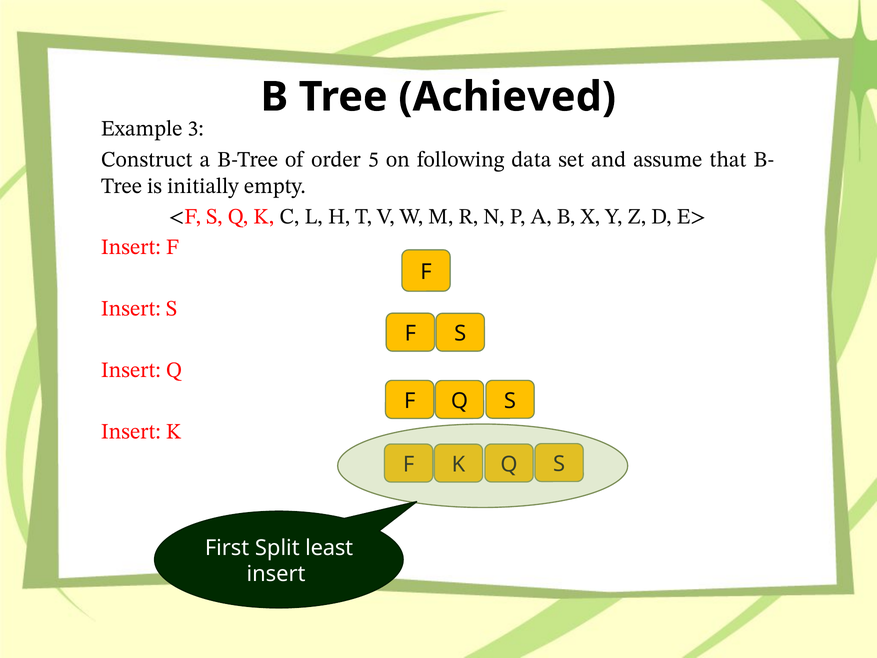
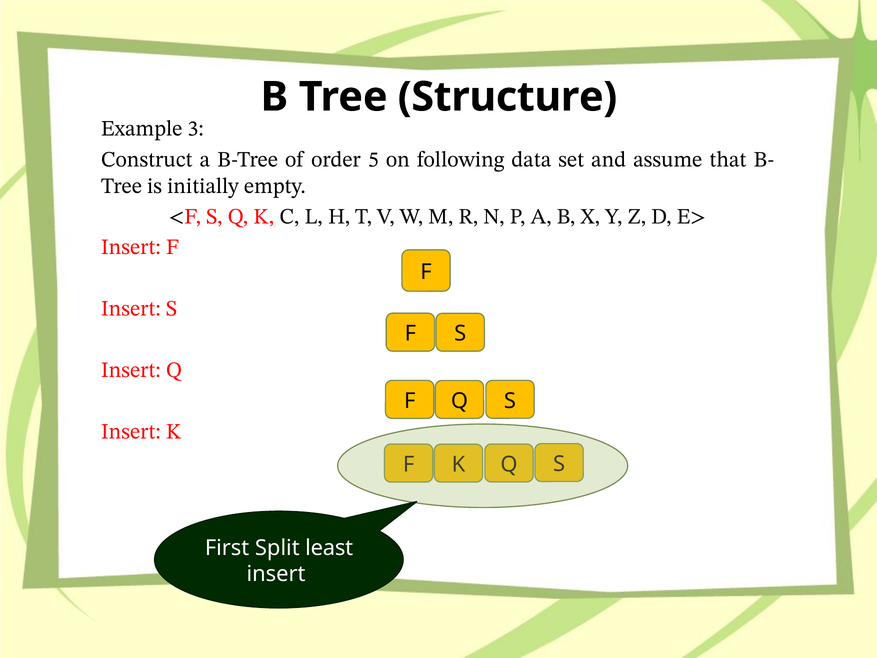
Achieved: Achieved -> Structure (507, 97)
